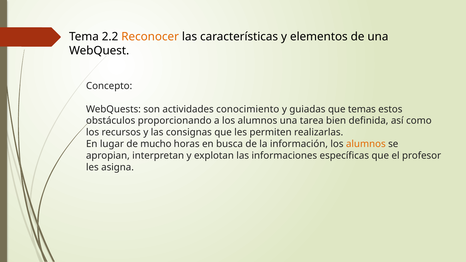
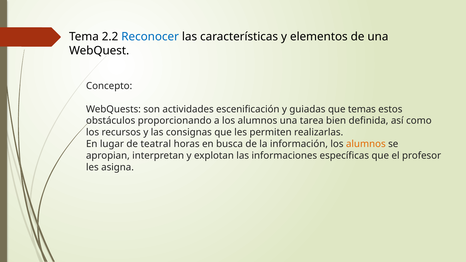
Reconocer colour: orange -> blue (150, 37)
conocimiento: conocimiento -> escenificación (248, 109)
mucho: mucho -> teatral (156, 144)
